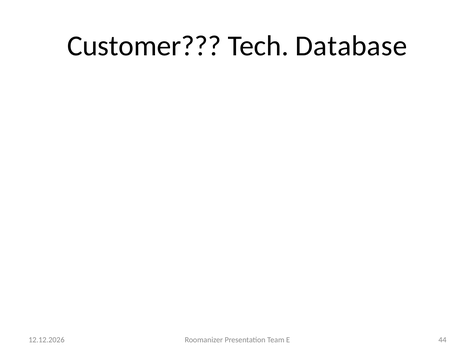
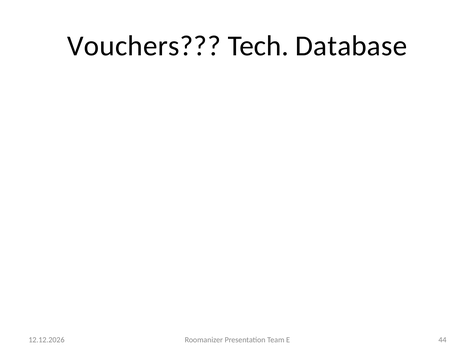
Customer: Customer -> Vouchers (144, 46)
